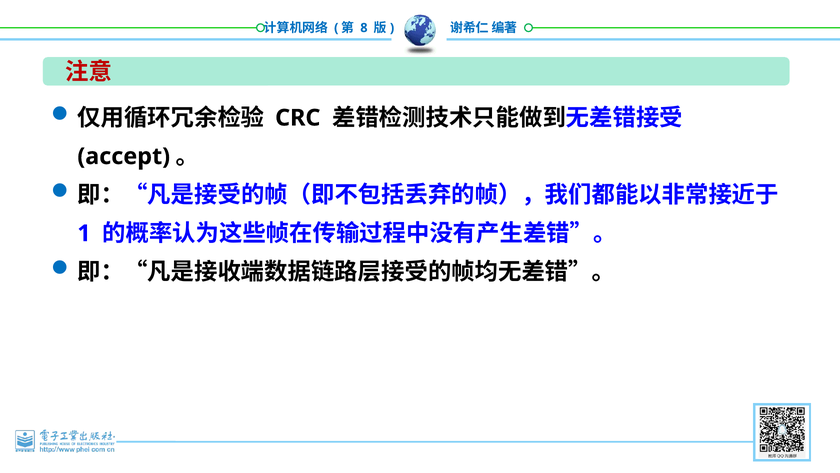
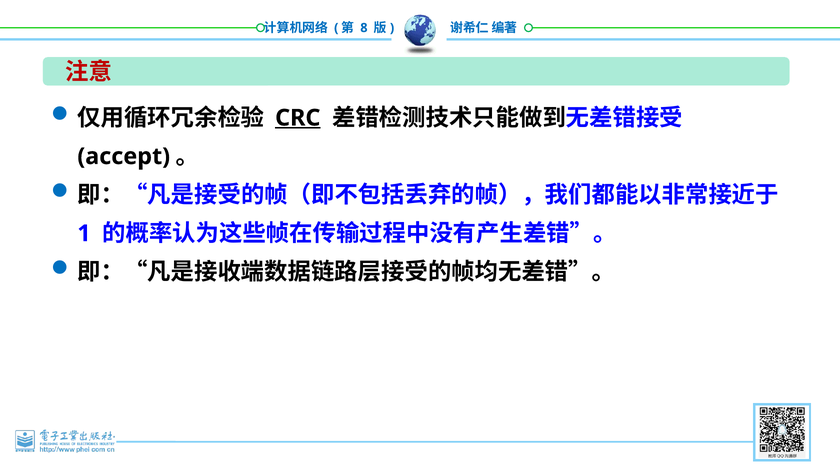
CRC underline: none -> present (298, 118)
